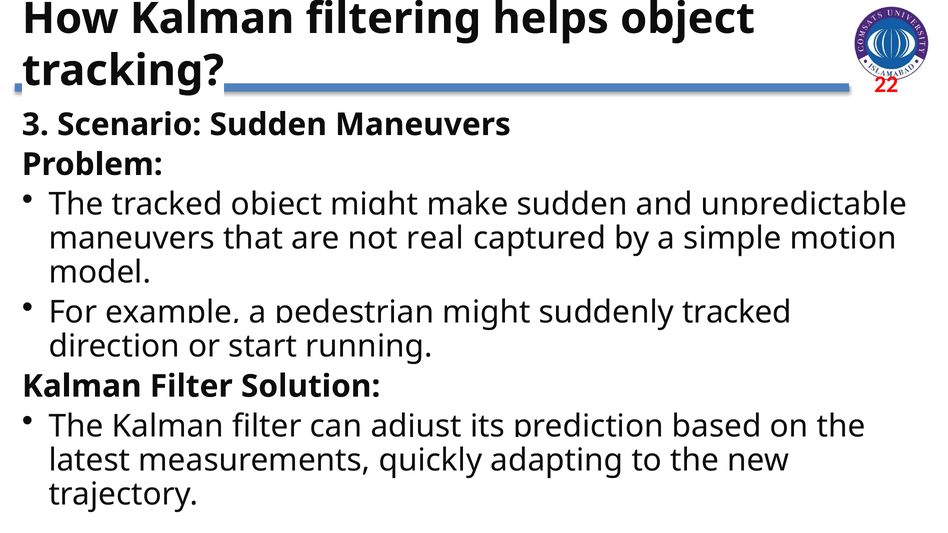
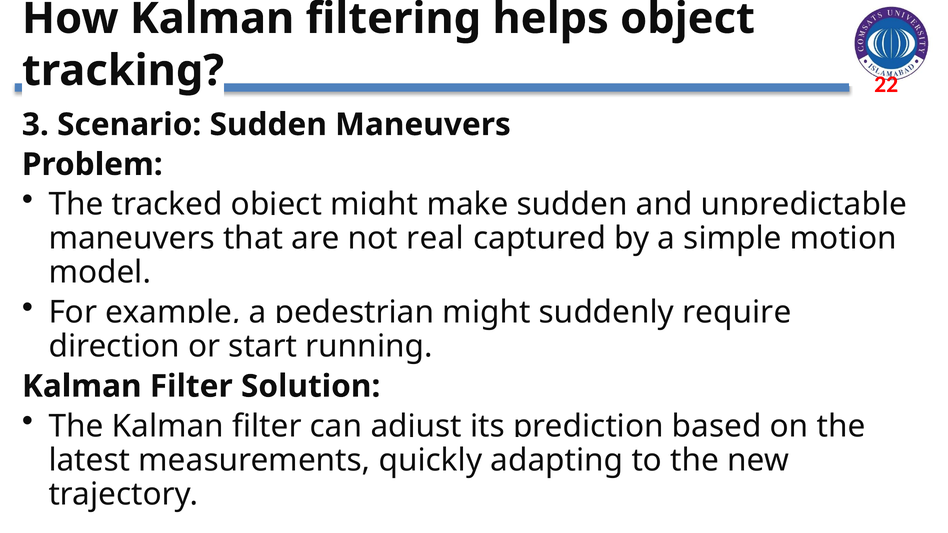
suddenly tracked: tracked -> require (737, 313)
